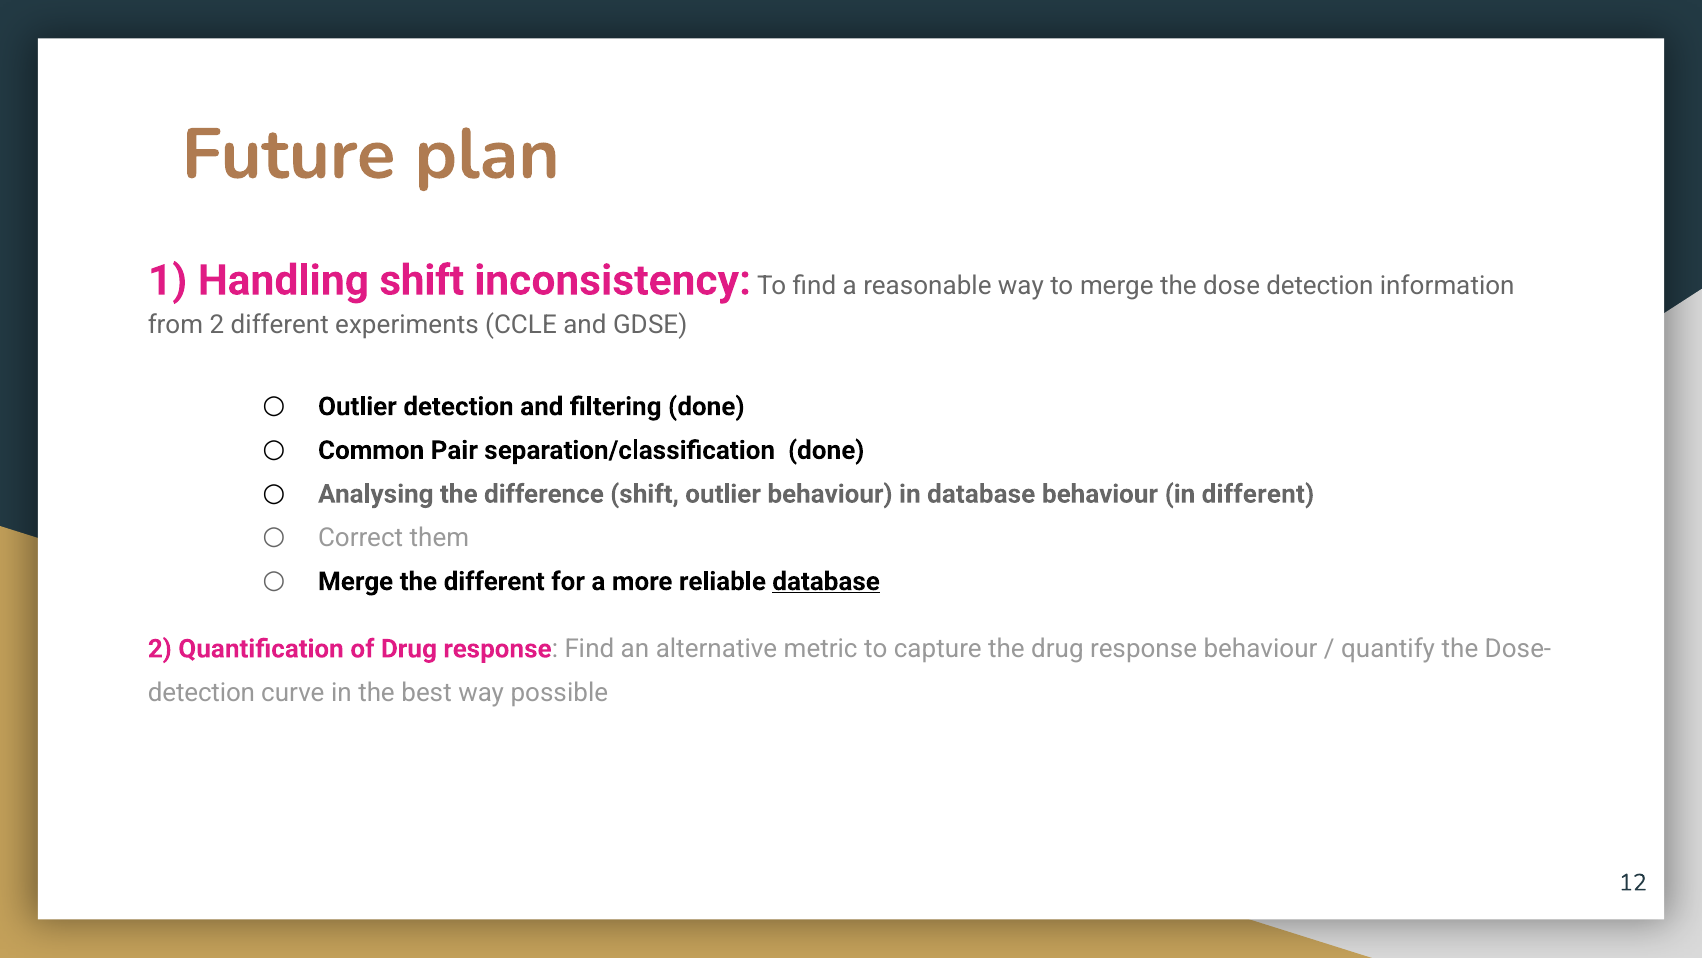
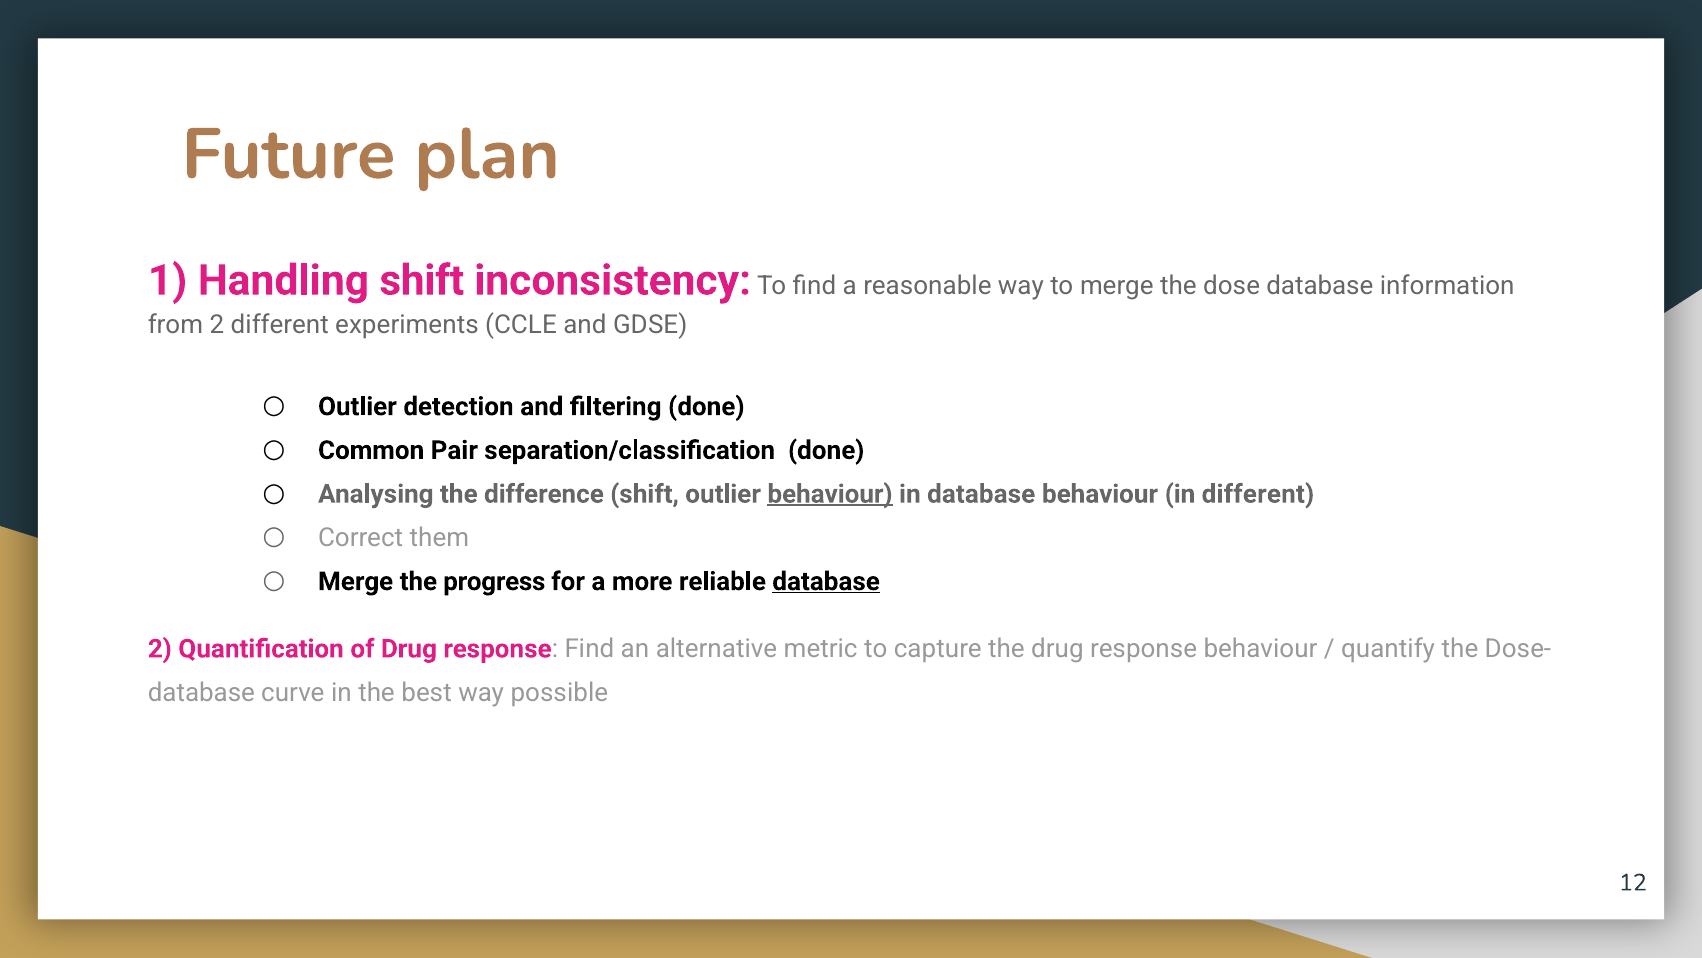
dose detection: detection -> database (1320, 286)
behaviour underline: none -> present (830, 494)
the different: different -> progress (494, 581)
detection: detection -> database (201, 692)
